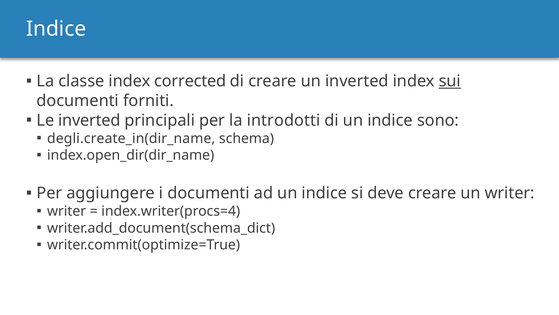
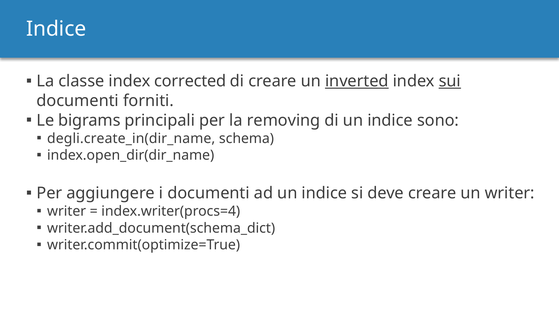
inverted underline: none -> present (357, 81)
Le inverted: inverted -> bigrams (89, 120)
introdotti: introdotti -> removing (284, 120)
